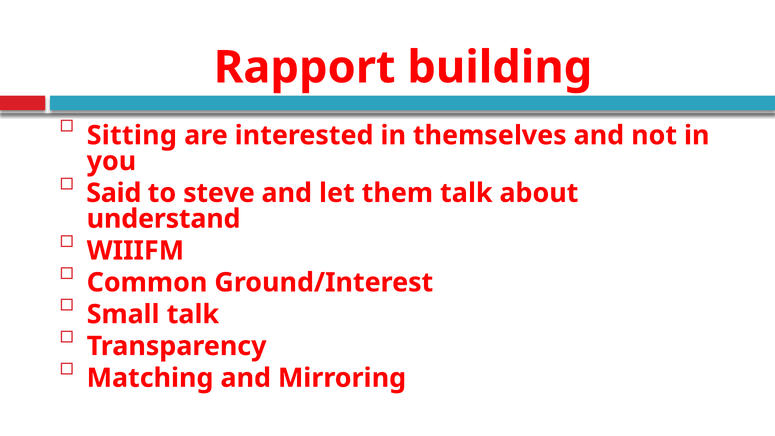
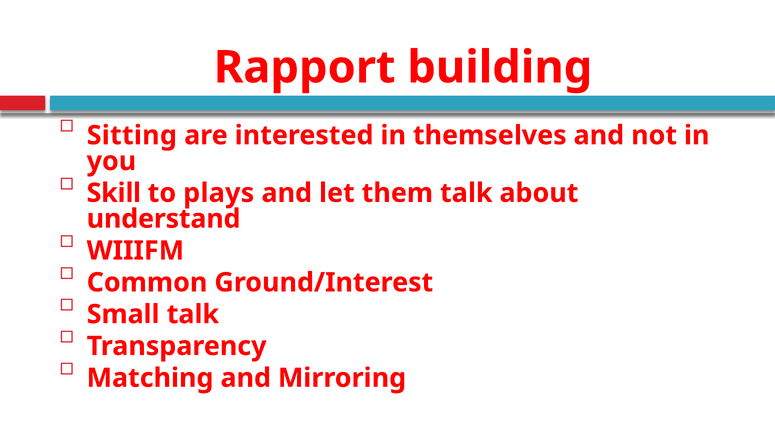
Said: Said -> Skill (114, 193)
steve: steve -> plays (219, 193)
